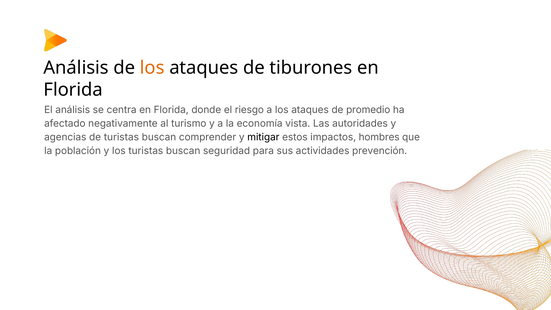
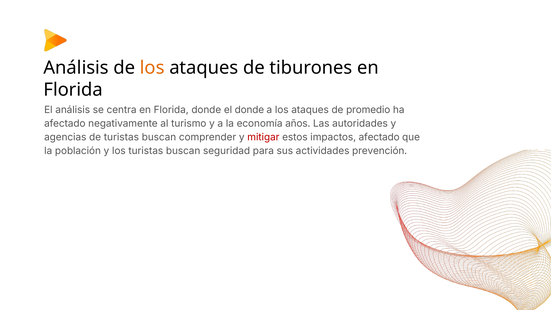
el riesgo: riesgo -> donde (249, 110)
vista: vista -> años (298, 123)
mitigar colour: black -> red (263, 137)
impactos hombres: hombres -> afectado (379, 137)
